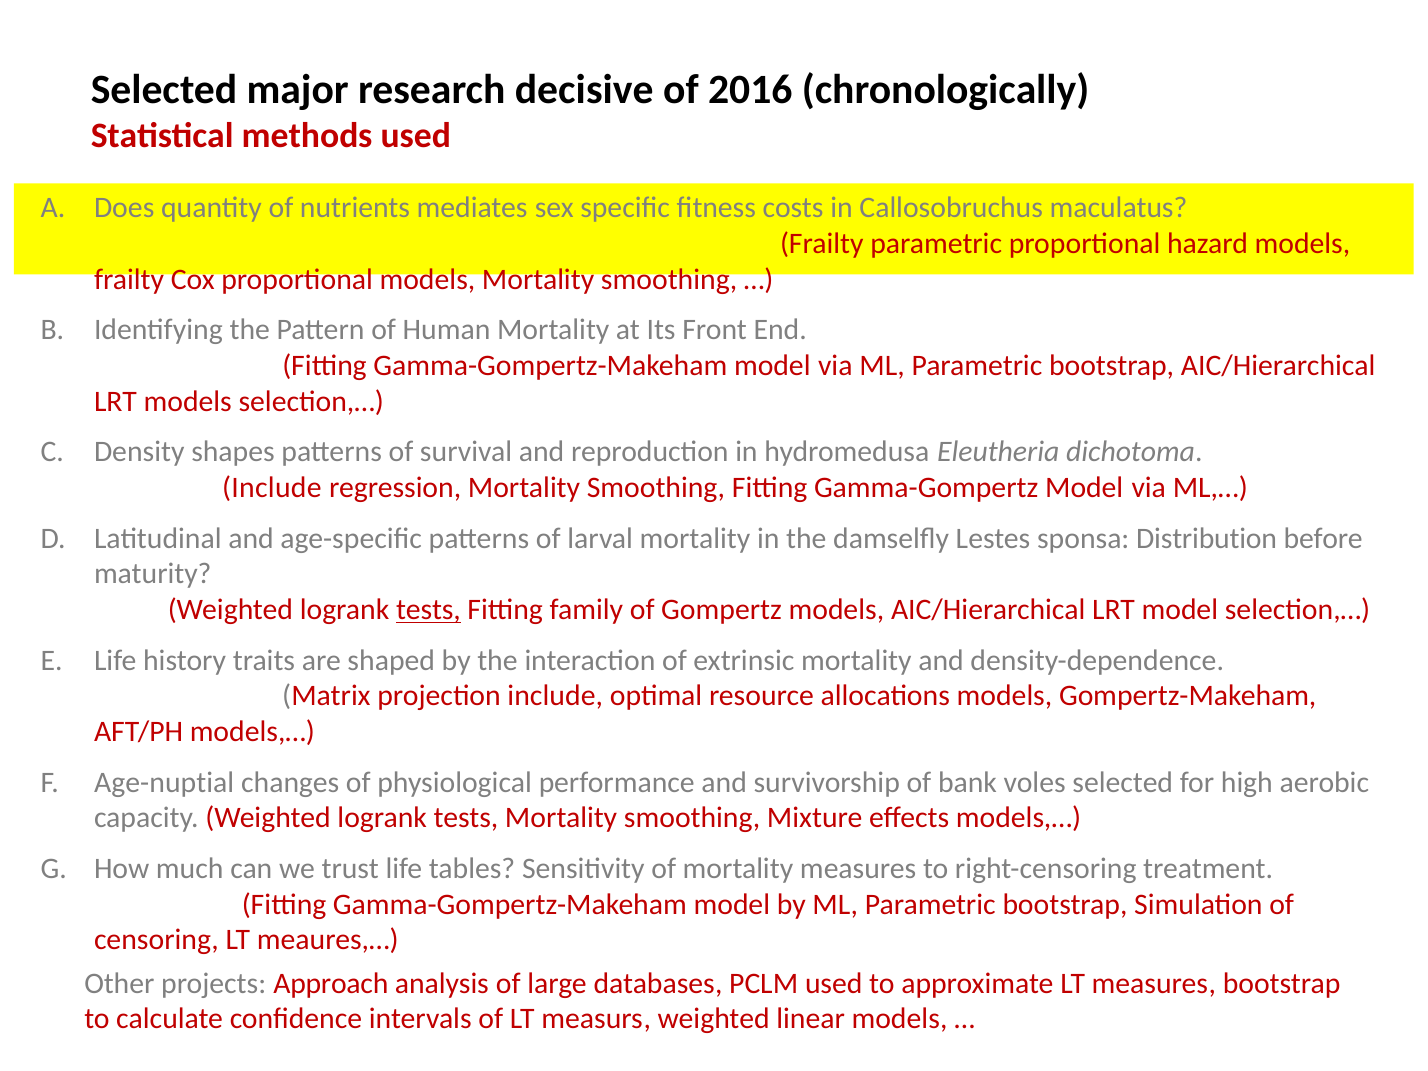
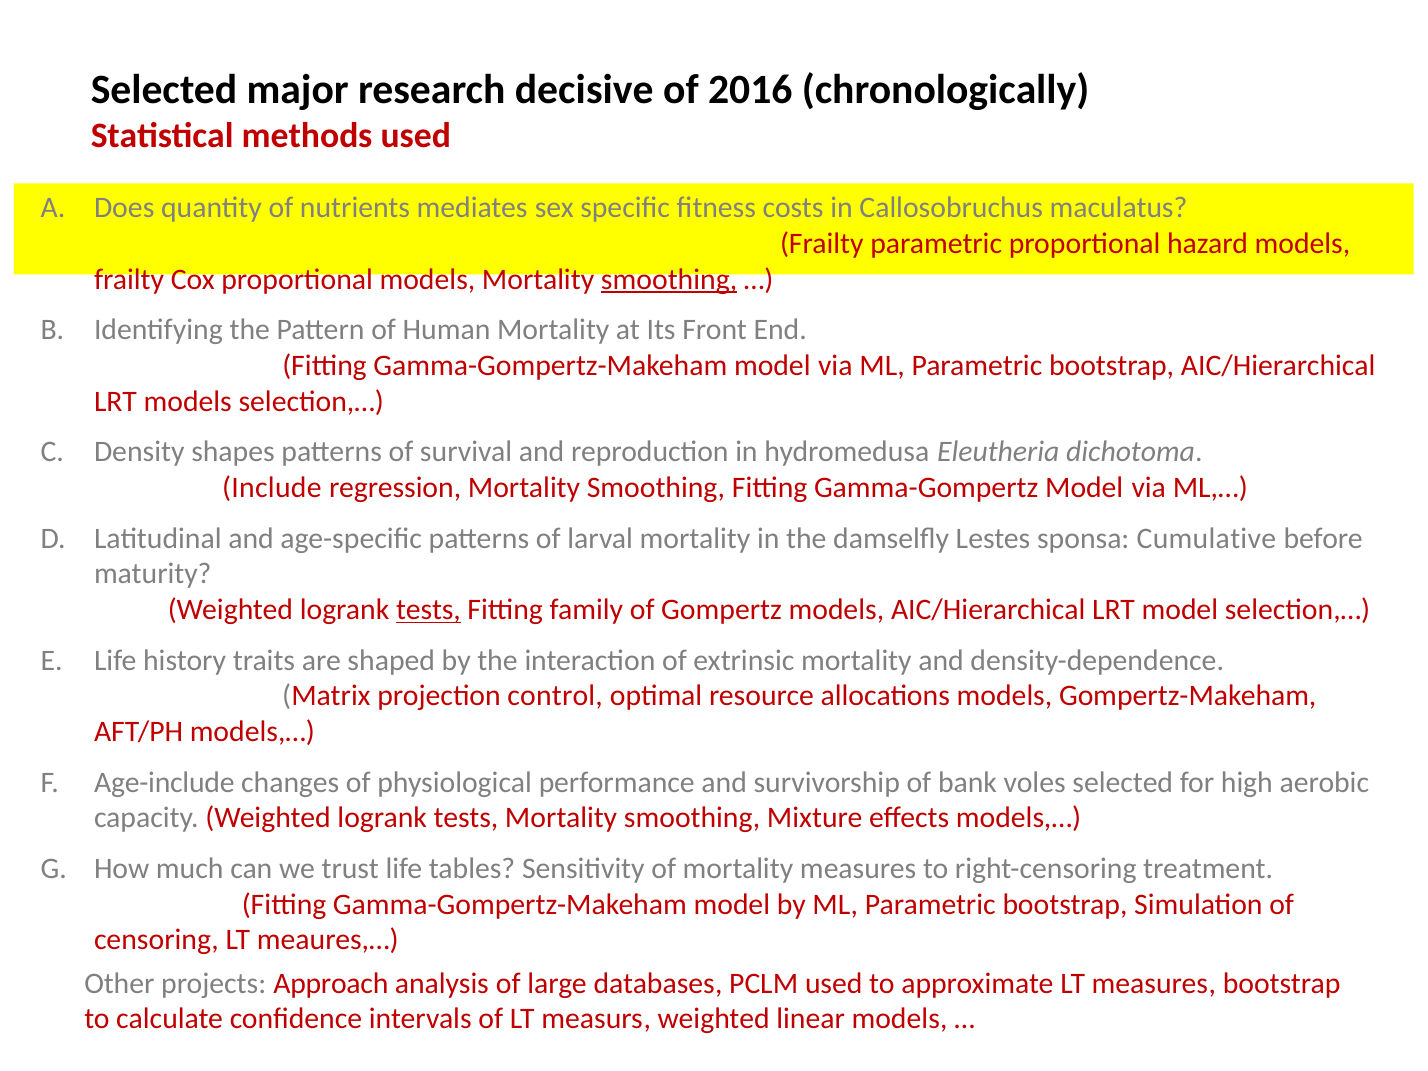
smoothing underline: none -> present (669, 279)
Distribution: Distribution -> Cumulative (1206, 538)
projection include: include -> control (555, 696)
Age-nuptial: Age-nuptial -> Age-include (164, 782)
